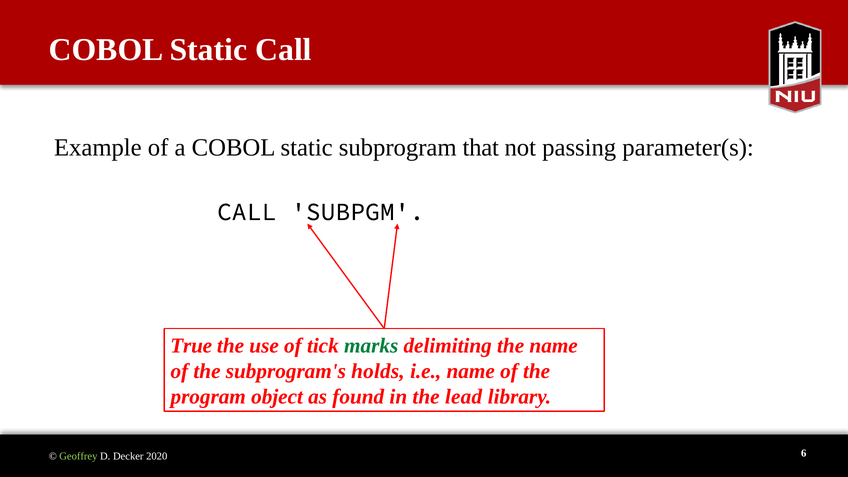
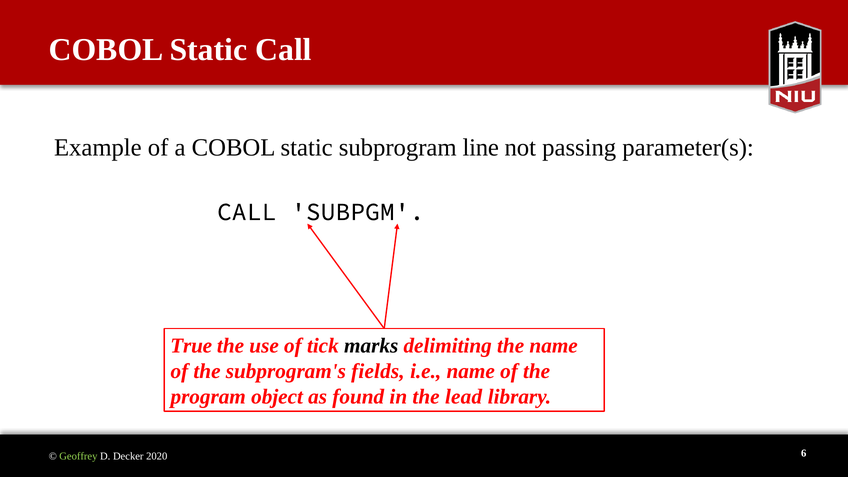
that: that -> line (481, 148)
marks colour: green -> black (371, 346)
holds: holds -> fields (378, 371)
